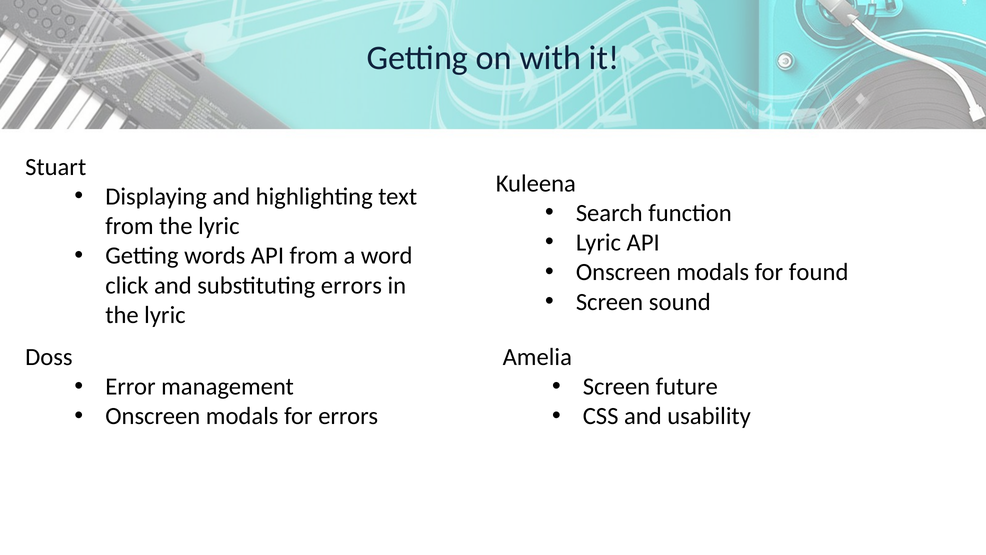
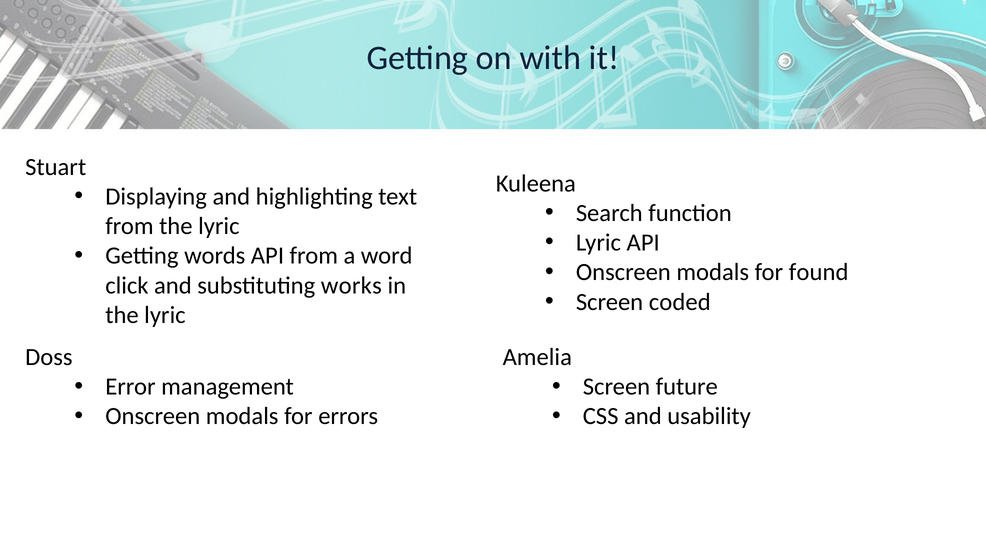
substituting errors: errors -> works (351, 285)
sound: sound -> coded (680, 302)
